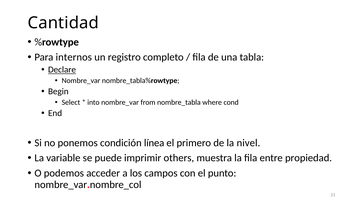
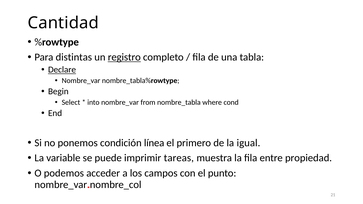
internos: internos -> distintas (74, 57)
registro underline: none -> present (124, 57)
nivel: nivel -> igual (248, 143)
others: others -> tareas (179, 158)
